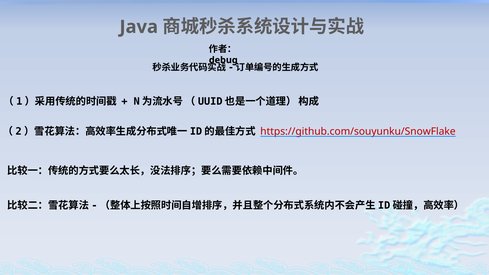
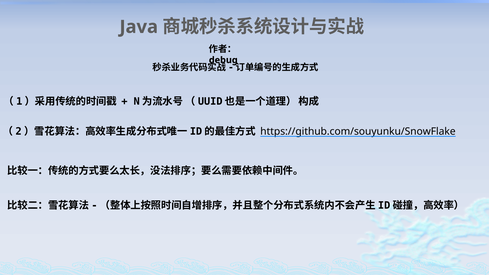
https://github.com/souyunku/SnowFlake colour: red -> black (358, 132)
